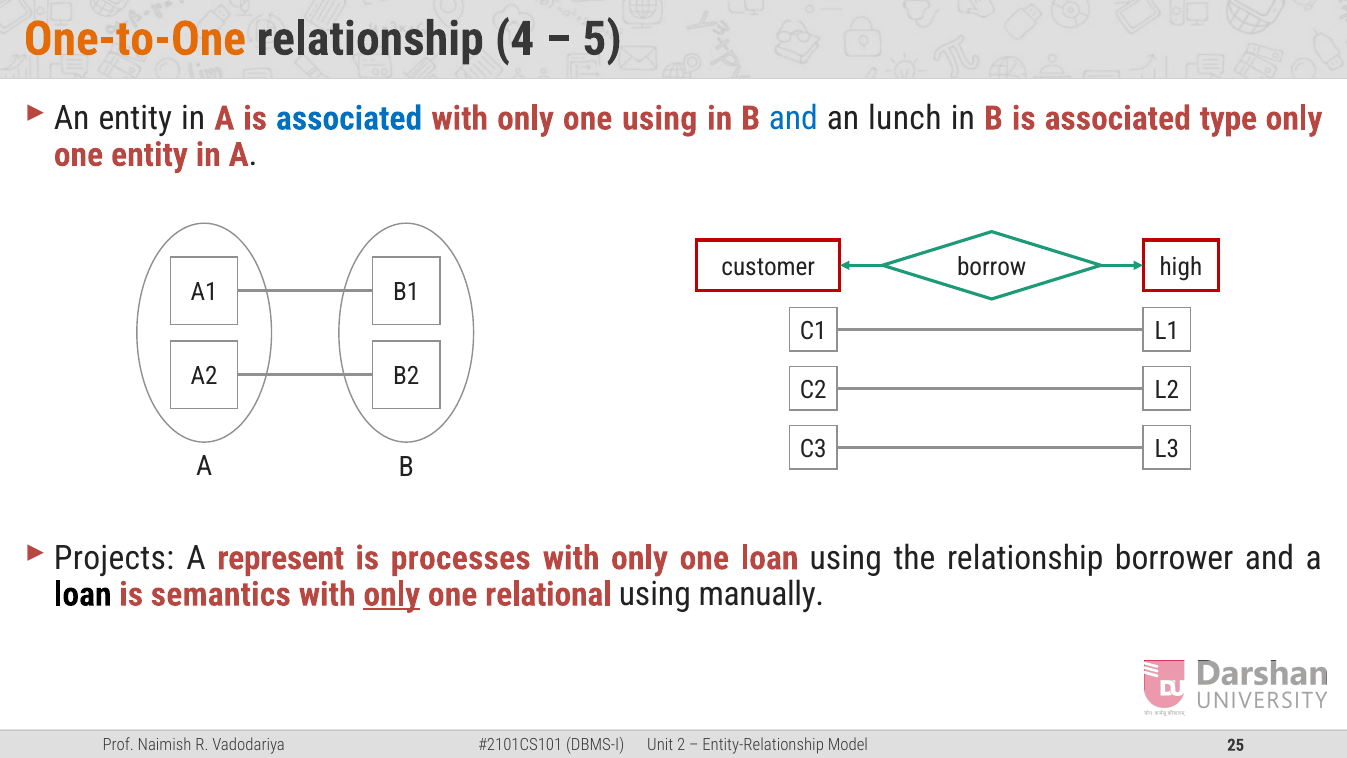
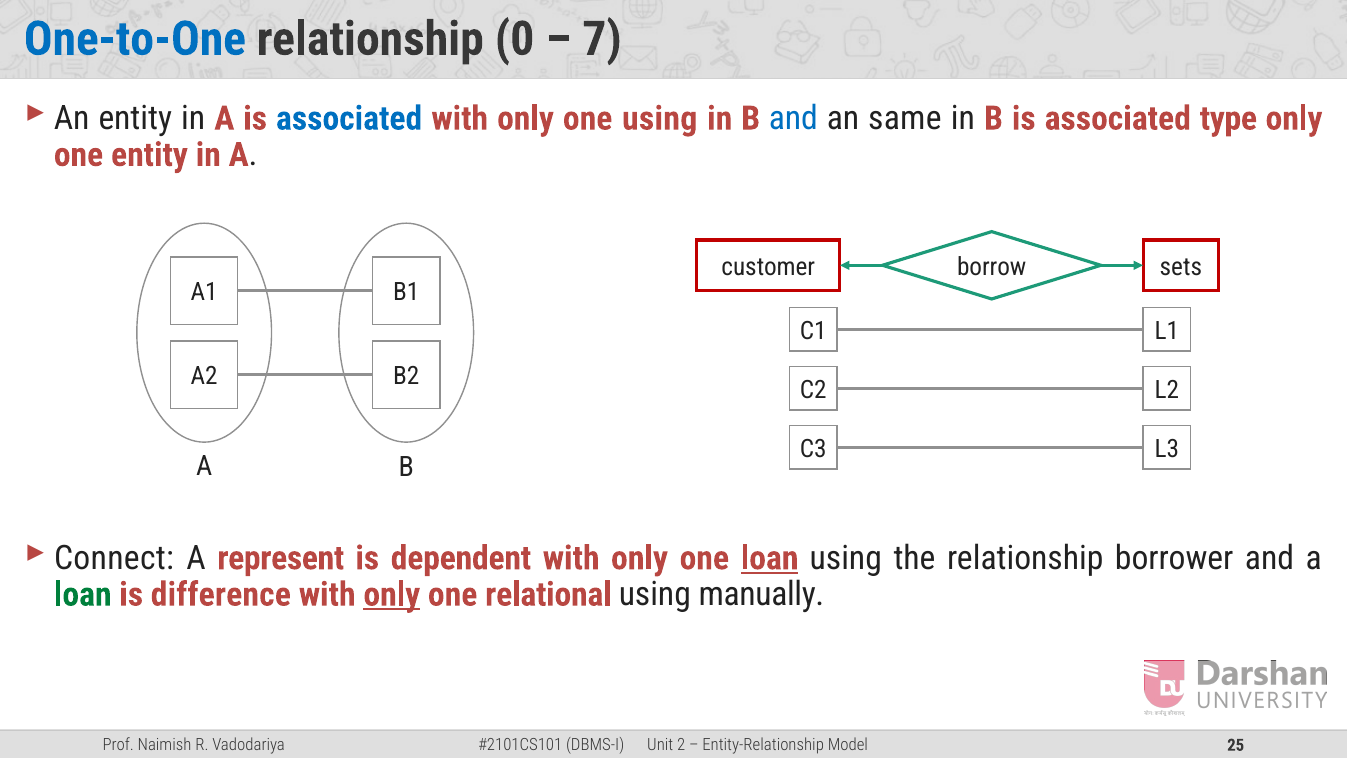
One-to-One colour: orange -> blue (135, 39)
4: 4 -> 0 (515, 39)
5: 5 -> 7 (602, 39)
lunch: lunch -> same (905, 118)
high: high -> sets (1181, 267)
Projects: Projects -> Connect (114, 558)
processes: processes -> dependent (461, 558)
loan underline: none -> present (770, 558)
loan colour: black -> green (83, 594)
semantics: semantics -> difference (221, 594)
